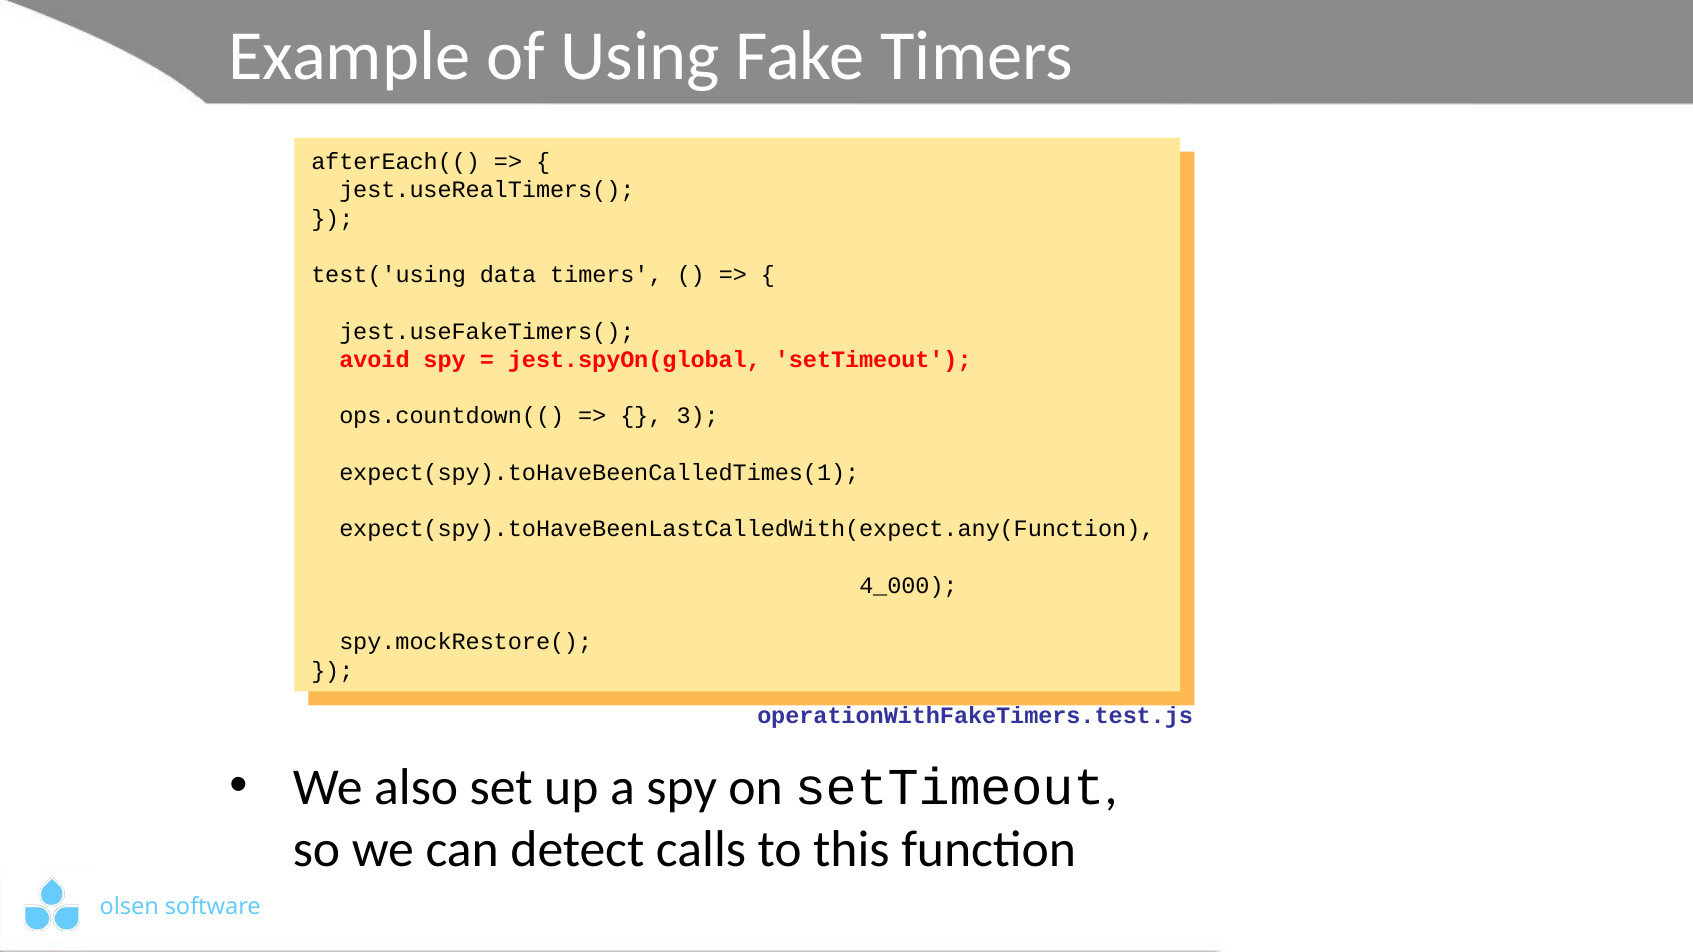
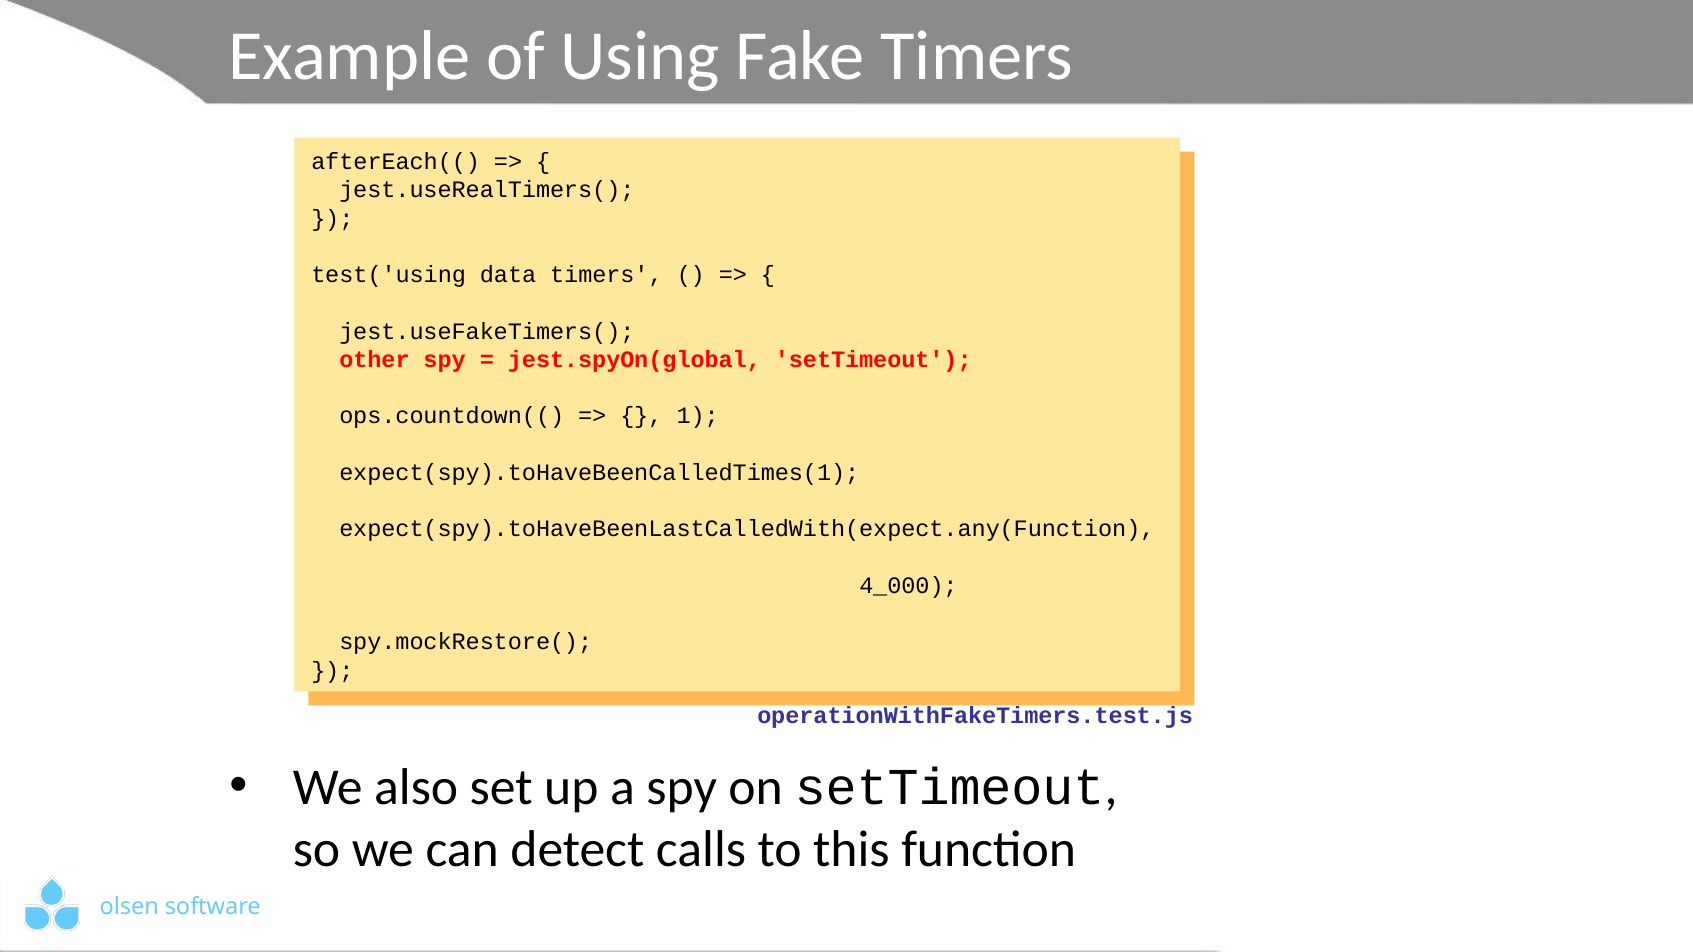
avoid: avoid -> other (374, 360)
3: 3 -> 1 (698, 416)
